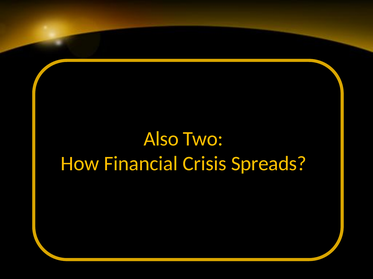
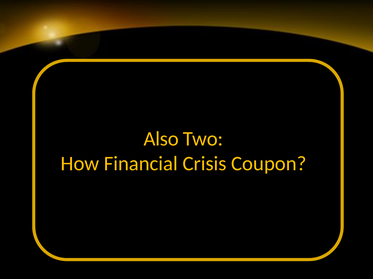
Spreads: Spreads -> Coupon (269, 164)
